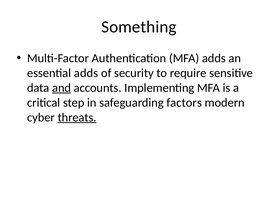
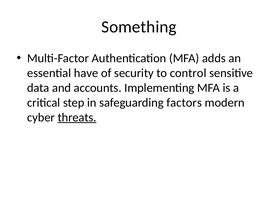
essential adds: adds -> have (86, 73)
require: require -> control (188, 73)
and underline: present -> none (62, 88)
